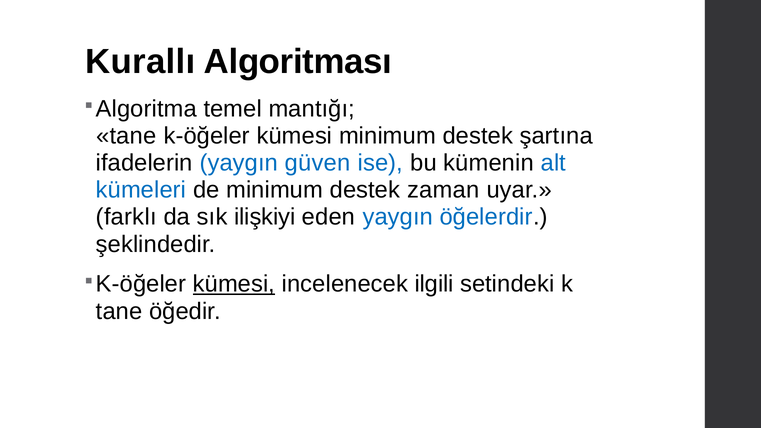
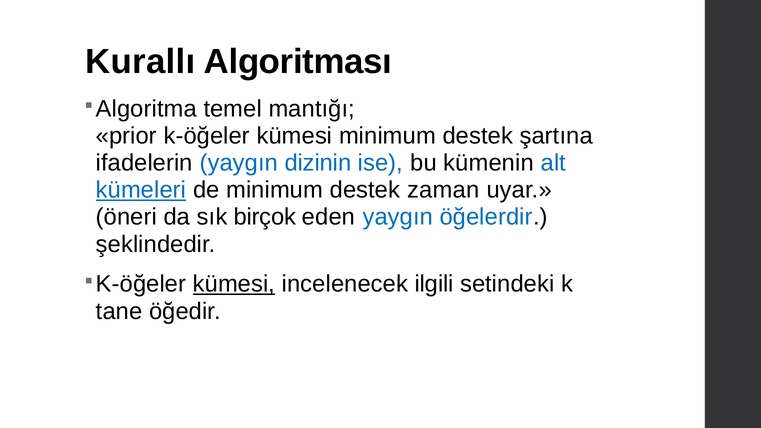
tane: tane -> prior (126, 136)
güven: güven -> dizinin (318, 163)
kümeleri underline: none -> present (141, 190)
farklı: farklı -> öneri (126, 217)
ilişkiyi: ilişkiyi -> birçok (265, 217)
